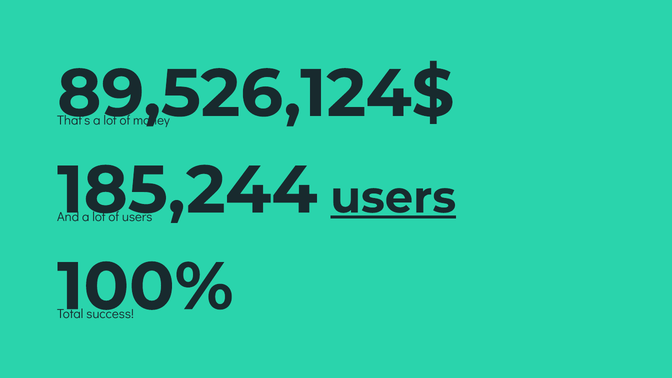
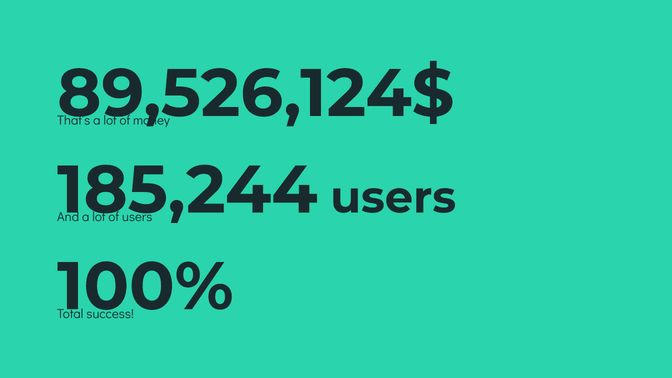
users underline: present -> none (393, 198)
